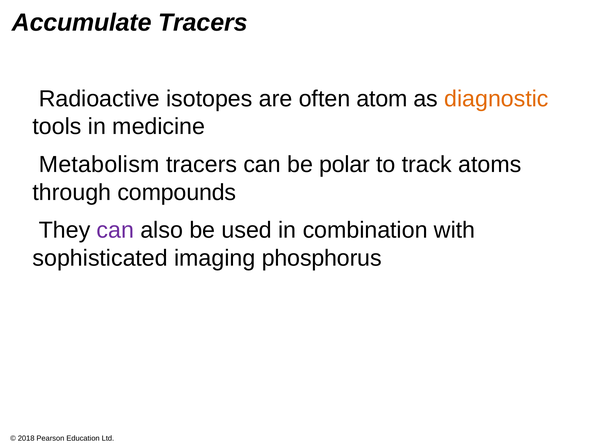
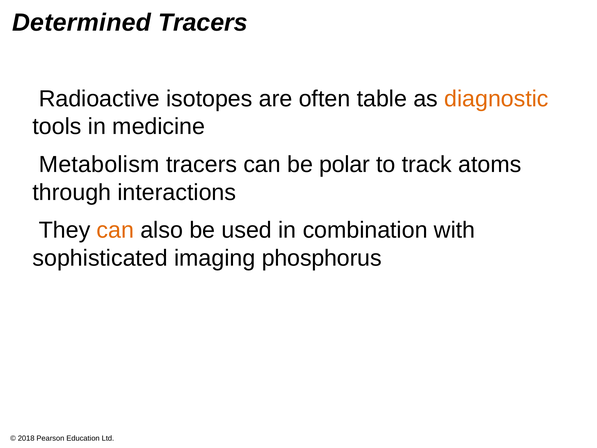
Accumulate: Accumulate -> Determined (82, 23)
atom: atom -> table (382, 99)
compounds: compounds -> interactions (177, 192)
can colour: purple -> orange (115, 230)
